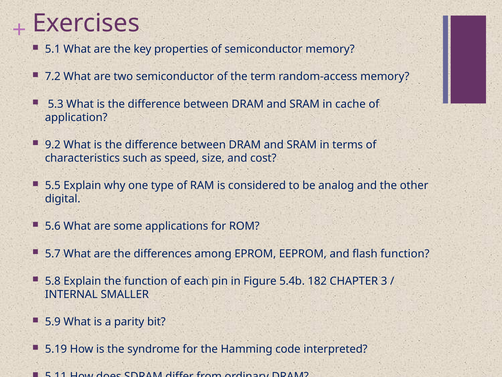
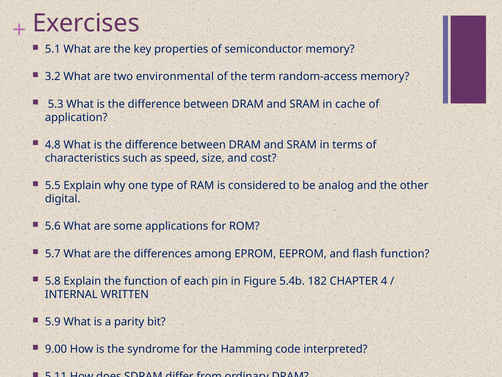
7.2: 7.2 -> 3.2 (53, 77)
two semiconductor: semiconductor -> environmental (175, 77)
9.2: 9.2 -> 4.8 (53, 145)
3: 3 -> 4 (384, 281)
SMALLER: SMALLER -> WRITTEN (125, 294)
5.19: 5.19 -> 9.00 (56, 349)
